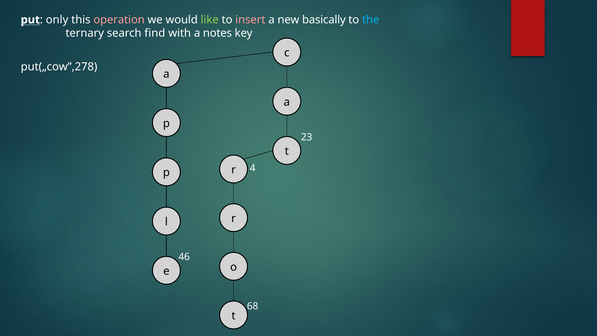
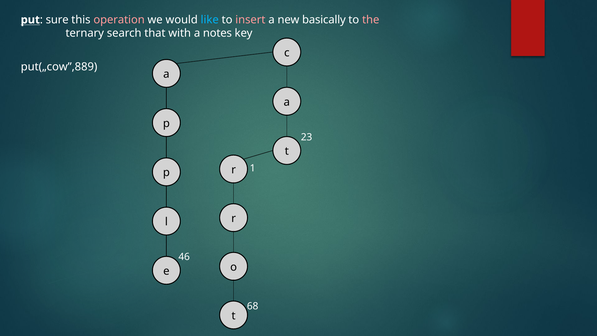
only: only -> sure (57, 20)
like colour: light green -> light blue (210, 20)
the colour: light blue -> pink (371, 20)
find: find -> that (155, 33)
put(„cow”,278: put(„cow”,278 -> put(„cow”,889 (59, 67)
4: 4 -> 1 (253, 168)
